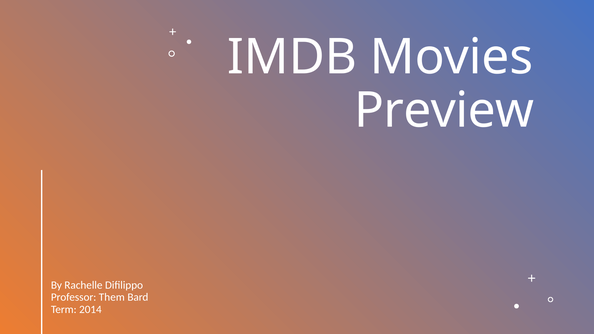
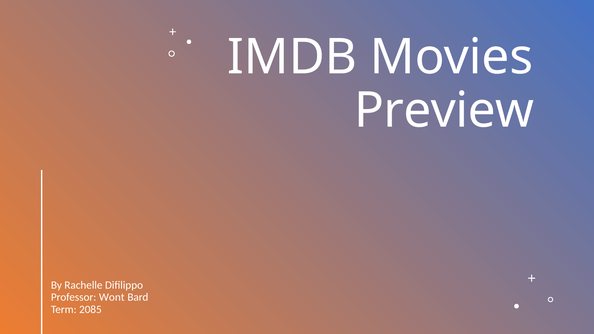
Them: Them -> Wont (112, 297)
2014: 2014 -> 2085 (90, 309)
